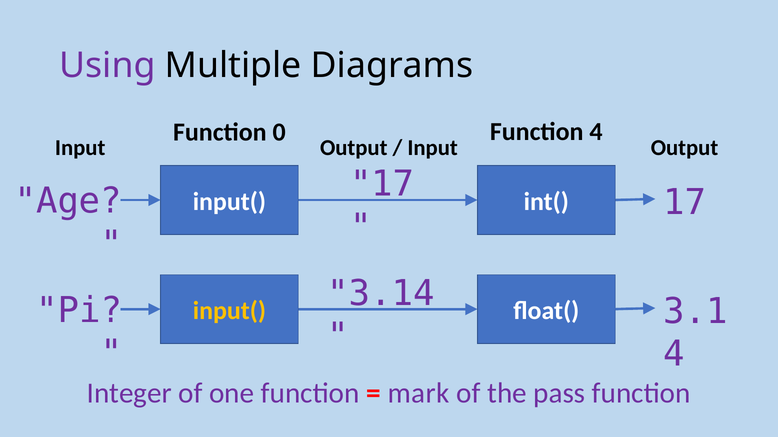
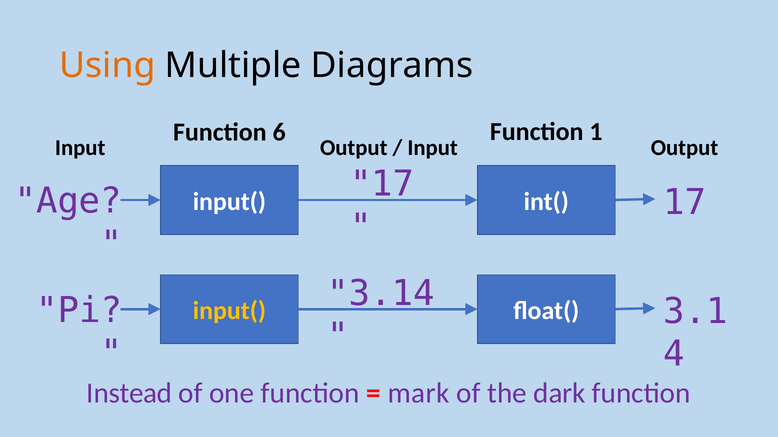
Using colour: purple -> orange (107, 65)
Function 4: 4 -> 1 (596, 132)
0: 0 -> 6 (279, 132)
Integer: Integer -> Instead (129, 394)
pass: pass -> dark (559, 394)
